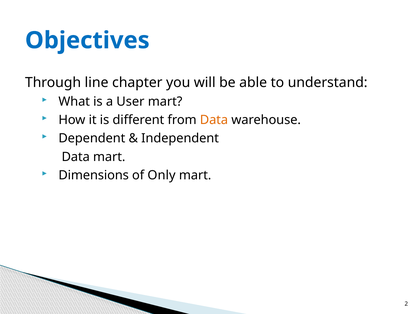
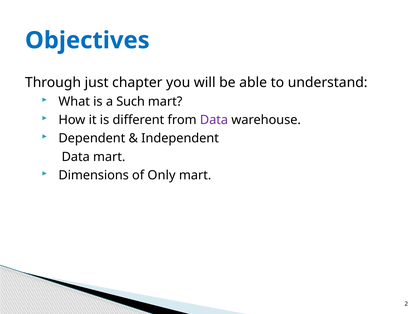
line: line -> just (97, 82)
User: User -> Such (131, 101)
Data colour: orange -> purple (214, 120)
